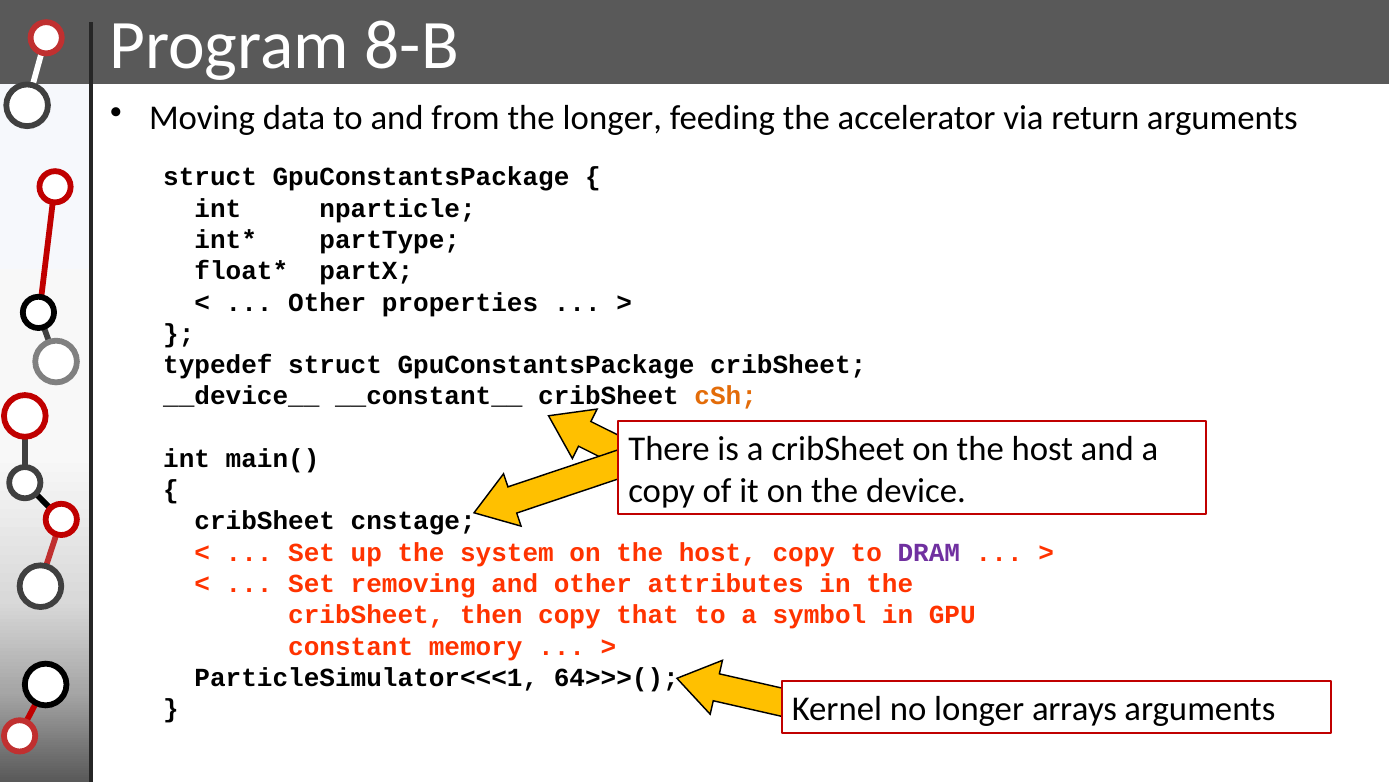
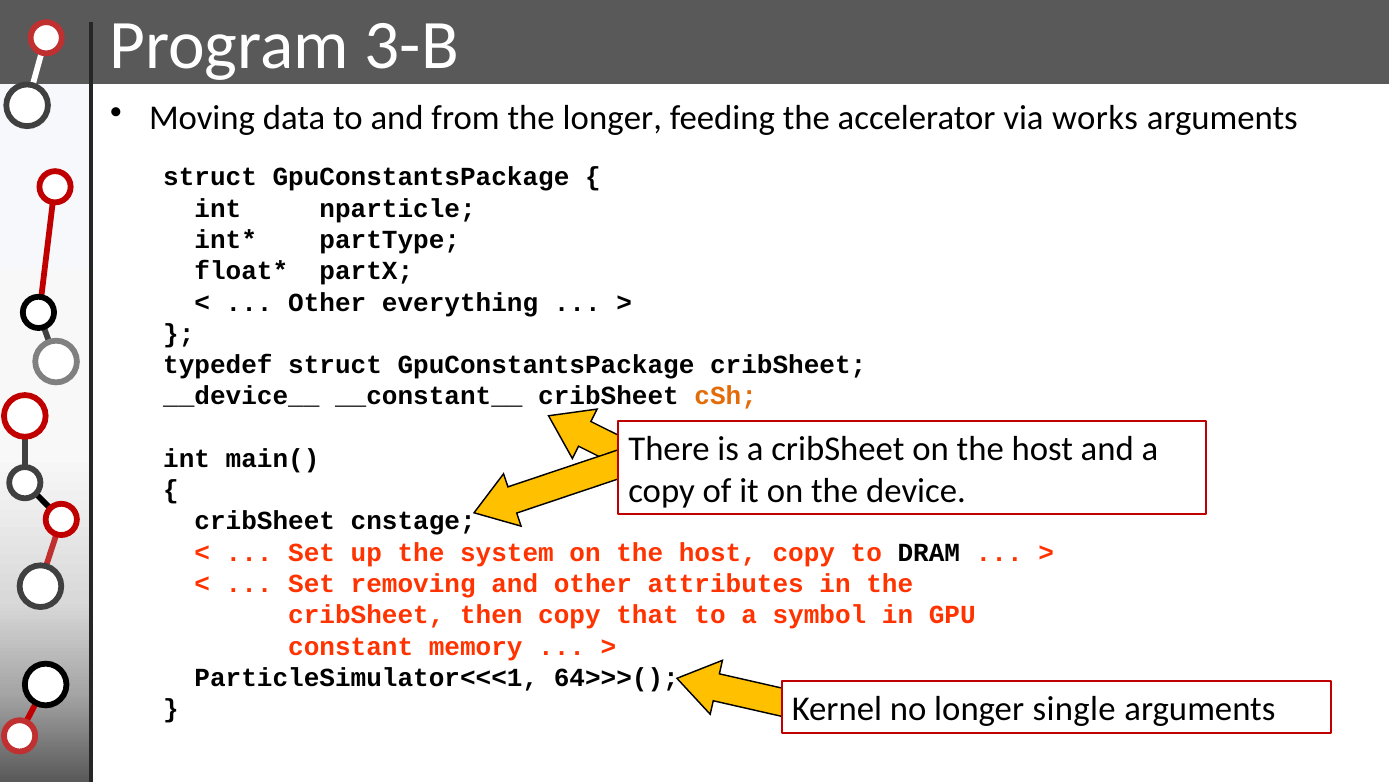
8-B: 8-B -> 3-B (412, 46)
return: return -> works (1095, 118)
properties: properties -> everything (460, 302)
DRAM colour: purple -> black (929, 552)
arrays: arrays -> single (1074, 709)
